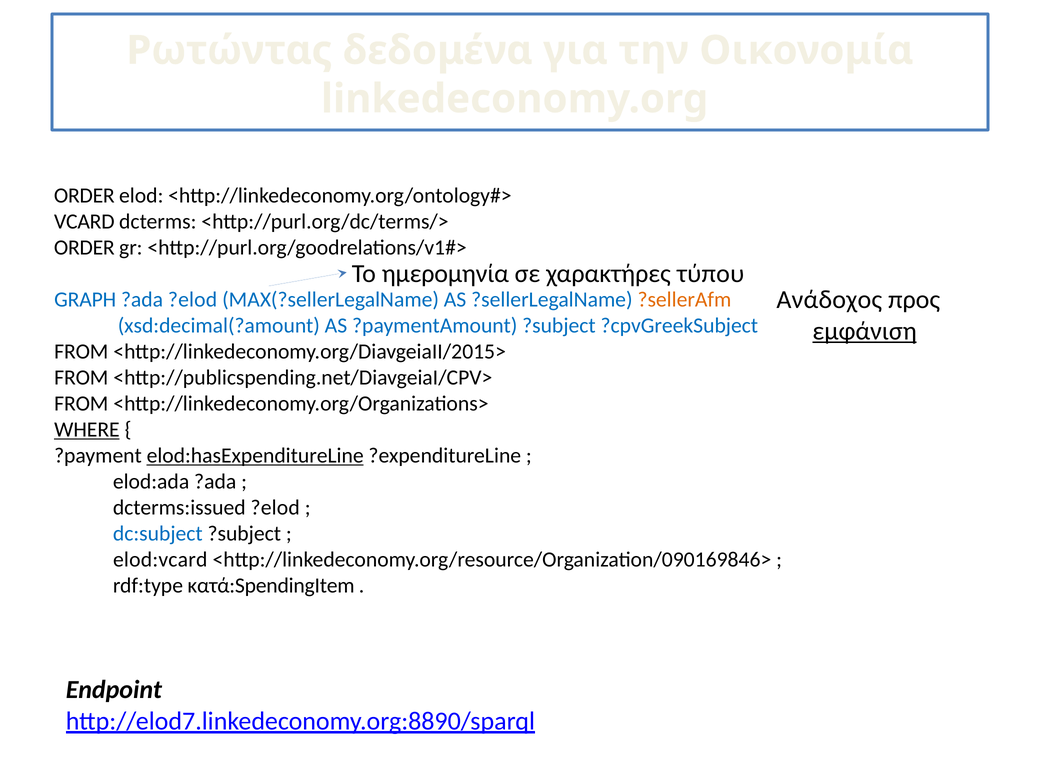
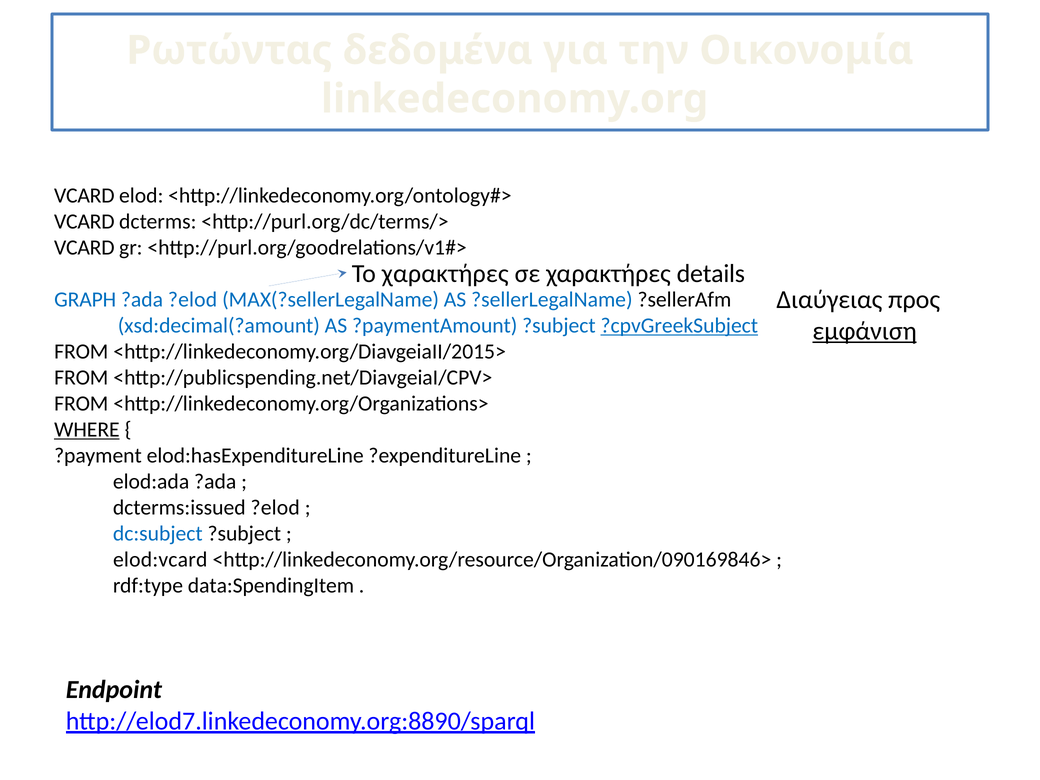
ORDER: ORDER -> VCARD (84, 196)
ORDER: ORDER -> VCARD (84, 248)
Το ημερομηνία: ημερομηνία -> χαρακτήρες (445, 274)
τύπου: τύπου -> details (711, 274)
Ανάδοχος: Ανάδοχος -> Διαύγειας (829, 300)
?sellerAfm colour: orange -> black (684, 300)
?cpvGreekSubject underline: none -> present (679, 326)
elod:hasExpenditureLine underline: present -> none (255, 456)
κατά:SpendingItem: κατά:SpendingItem -> data:SpendingItem (271, 586)
